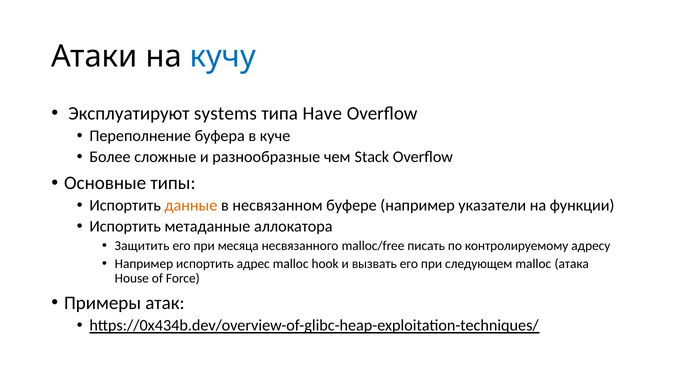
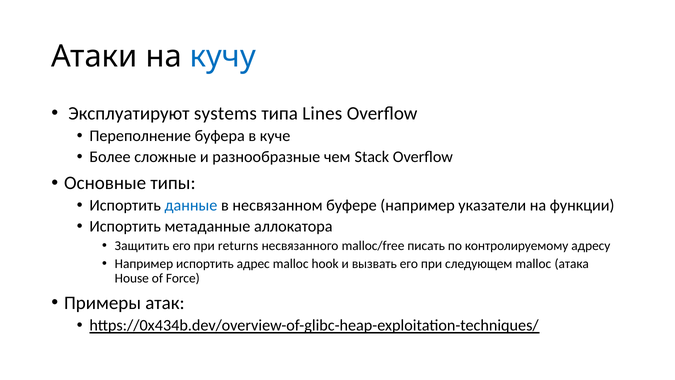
Have: Have -> Lines (322, 113)
данные colour: orange -> blue (191, 205)
месяца: месяца -> returns (238, 246)
